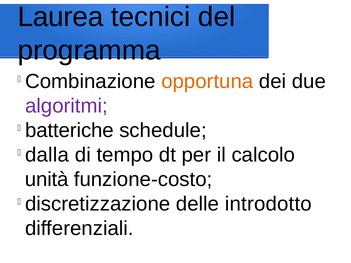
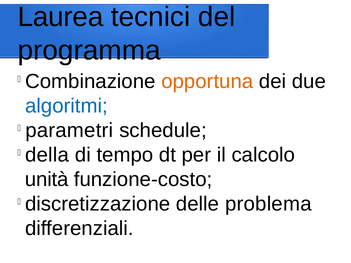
algoritmi colour: purple -> blue (66, 106)
batteriche: batteriche -> parametri (69, 130)
dalla: dalla -> della (47, 155)
introdotto: introdotto -> problema (268, 204)
